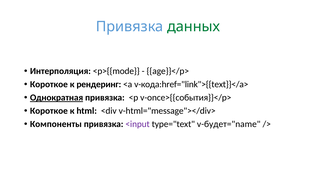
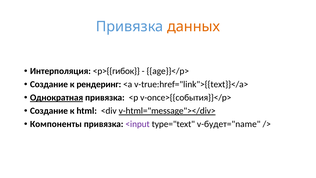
данных colour: green -> orange (194, 27)
<p>{{mode: <p>{{mode -> <p>{{гибок (116, 71)
Короткое: Короткое -> Создание (49, 84)
v-кода:href="link">{{text}}</a>: v-кода:href="link">{{text}}</a> -> v-true:href="link">{{text}}</a> (191, 84)
Короткое: Короткое -> Создание (49, 111)
v-html="message"></div> underline: none -> present (167, 111)
